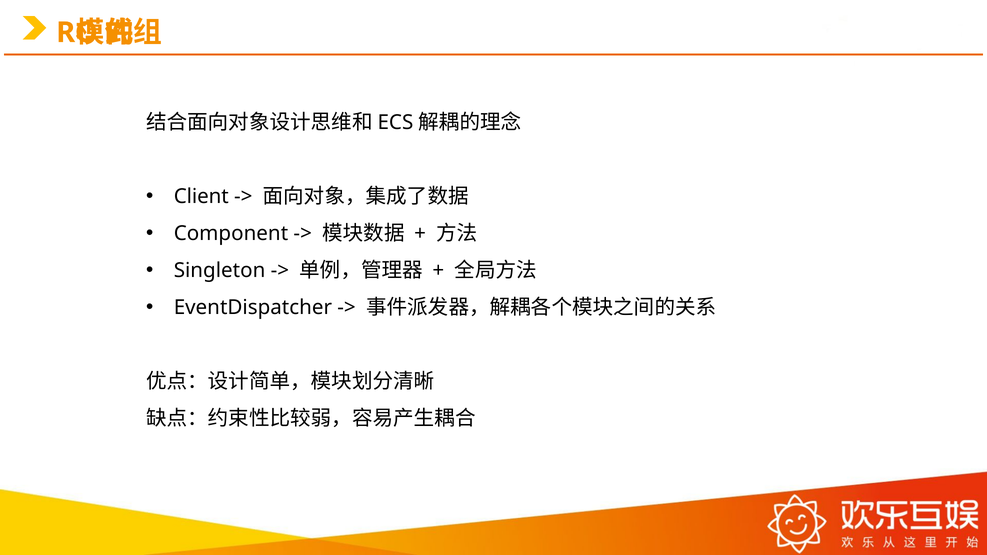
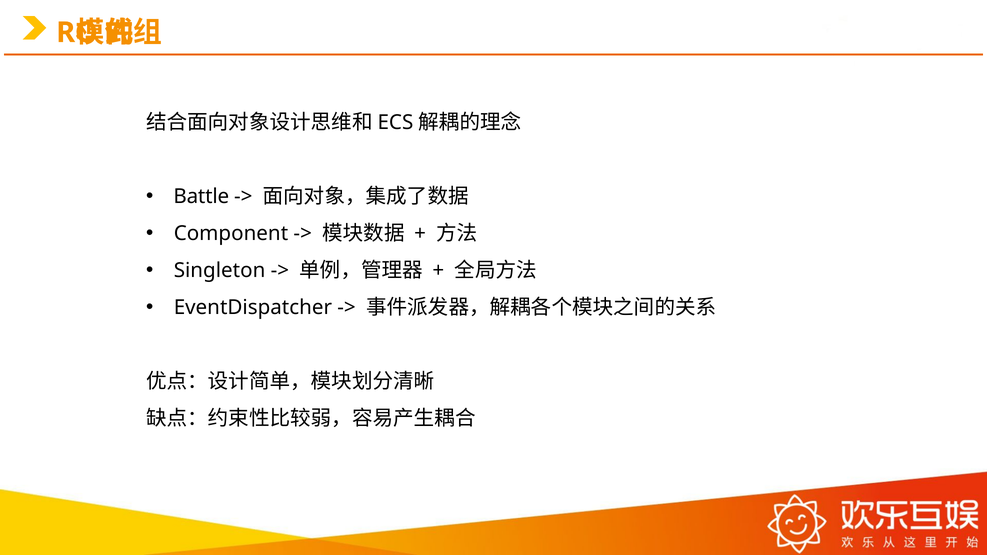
Client: Client -> Battle (201, 197)
